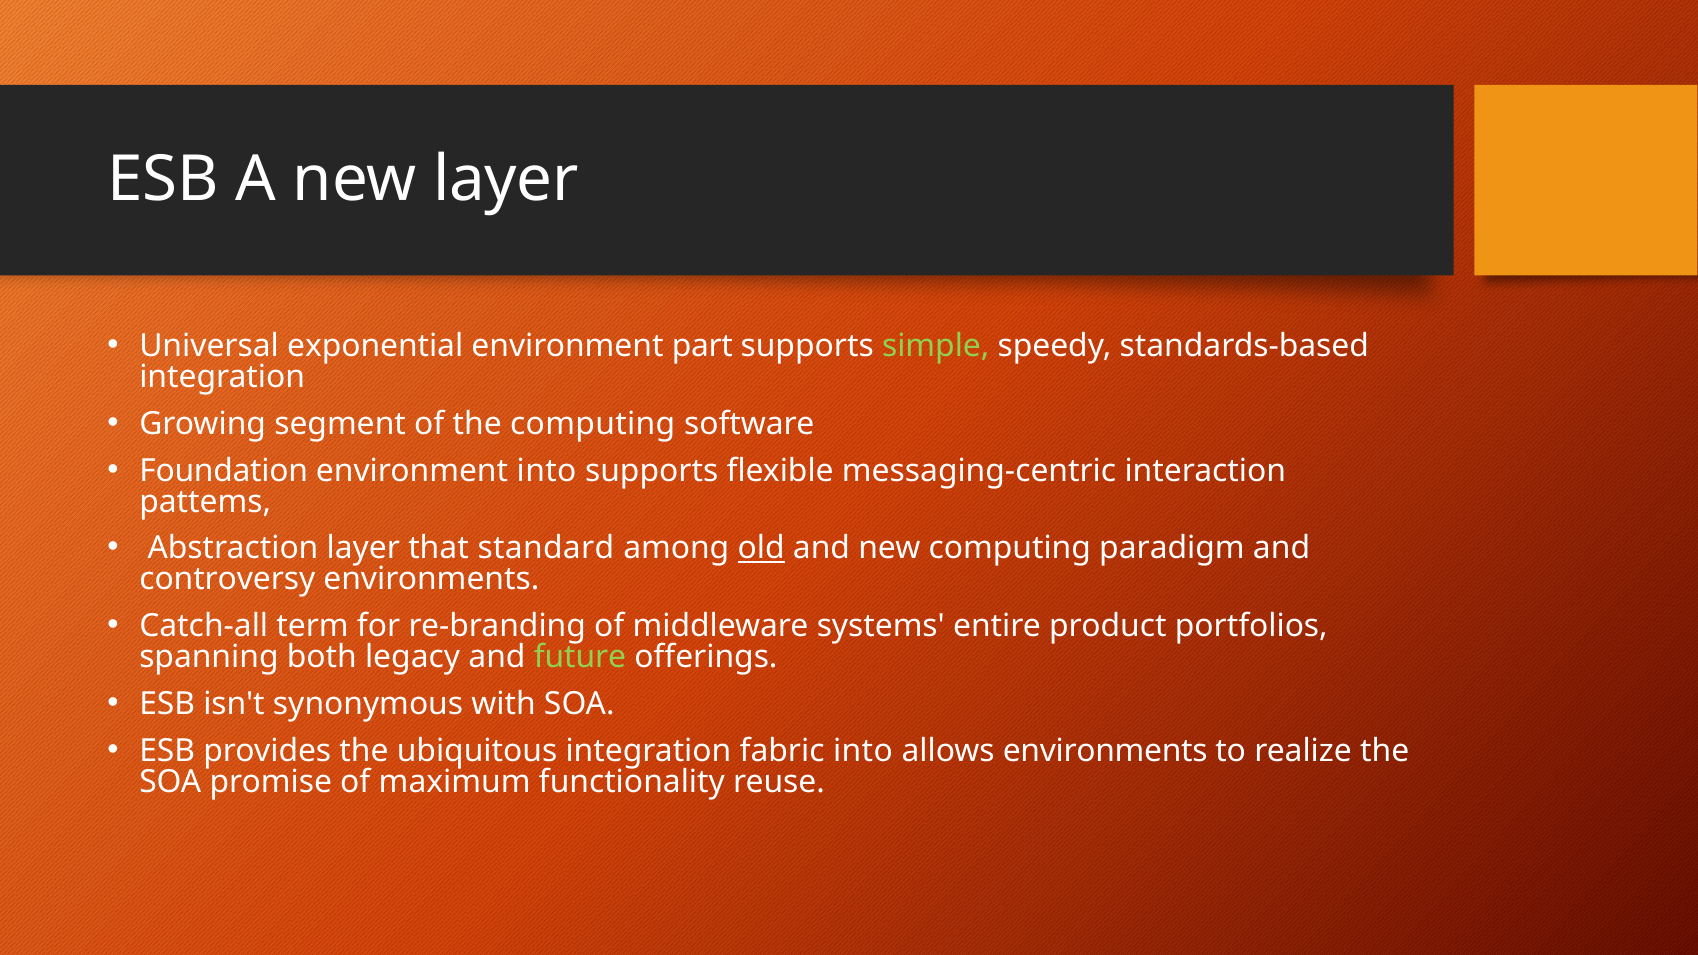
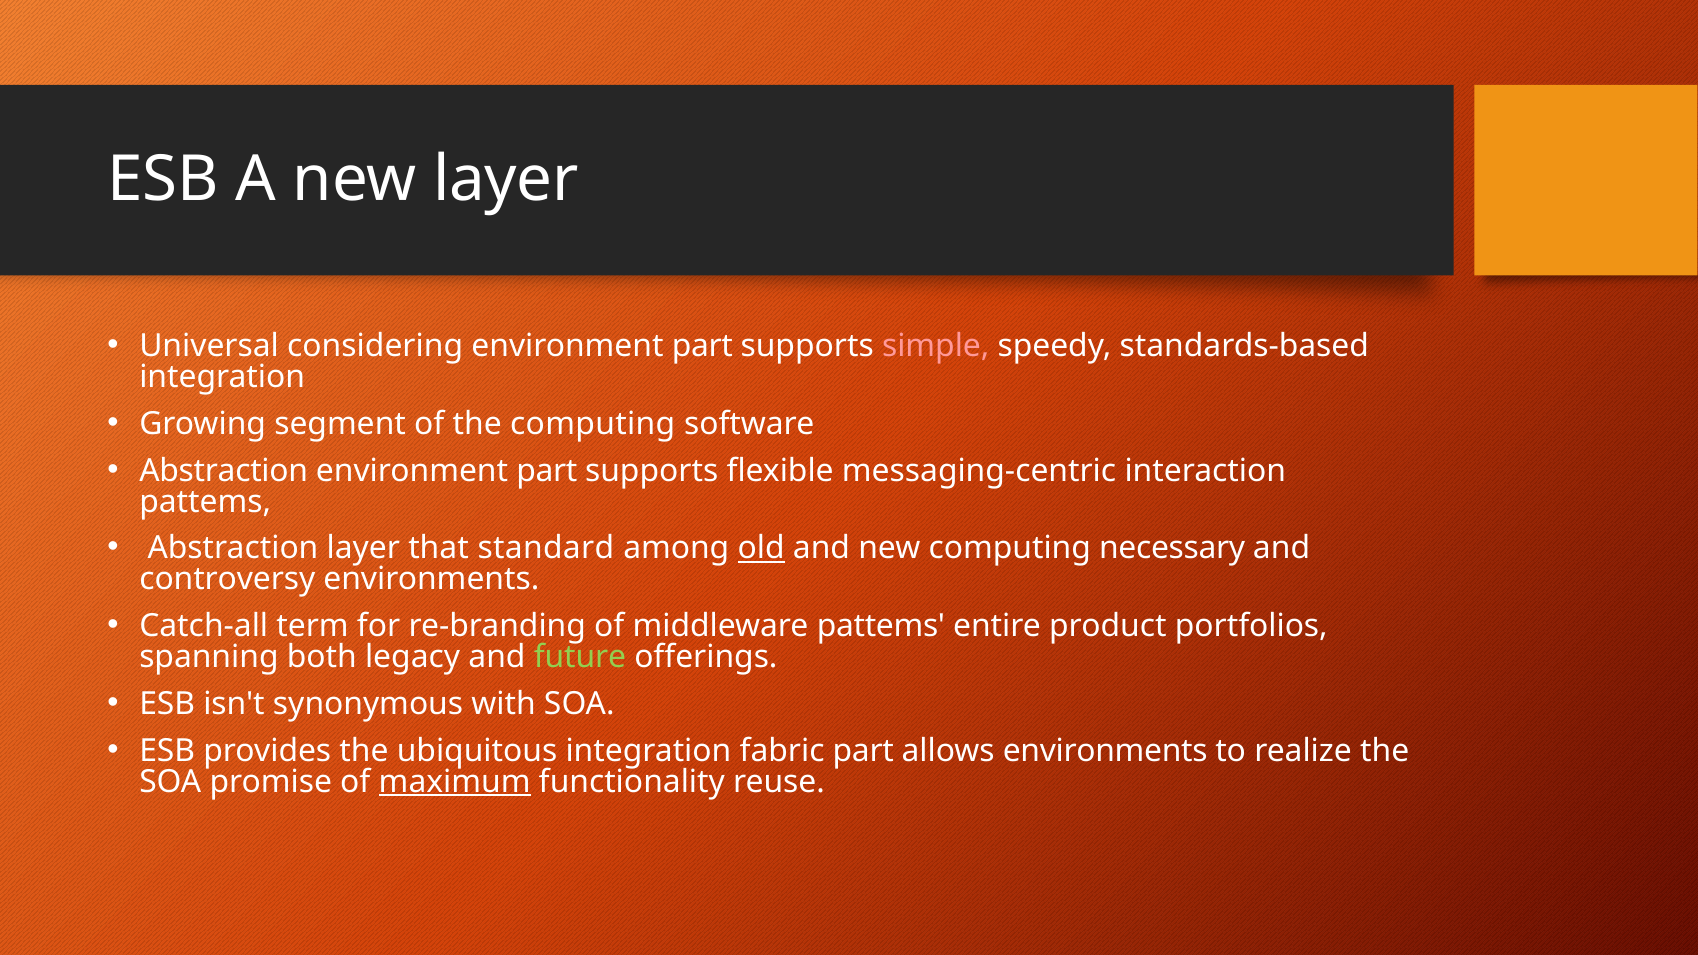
exponential: exponential -> considering (375, 346)
simple colour: light green -> pink (936, 346)
Foundation: Foundation -> Abstraction (224, 471)
into: into -> part (547, 471)
paradigm: paradigm -> necessary (1172, 548)
middleware systems: systems -> pattems (881, 626)
fabric into: into -> part (863, 751)
maximum underline: none -> present (455, 782)
